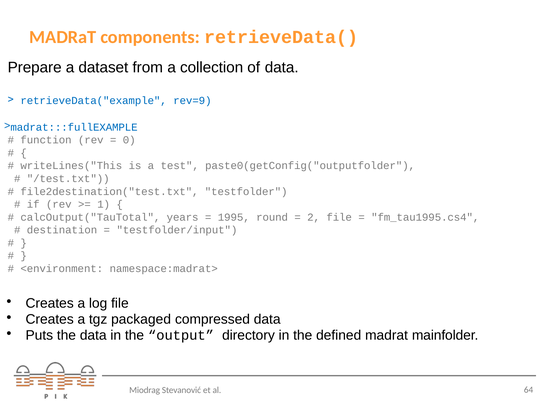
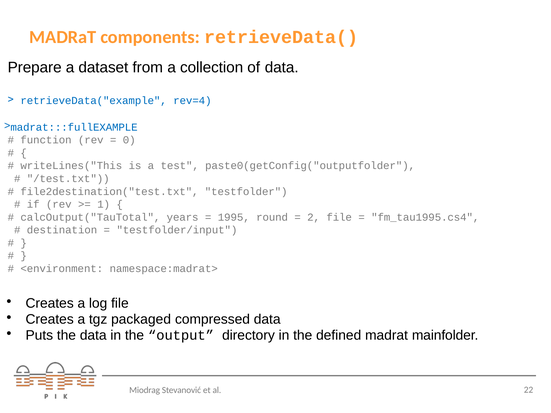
rev=9: rev=9 -> rev=4 (192, 101)
64: 64 -> 22 (529, 390)
